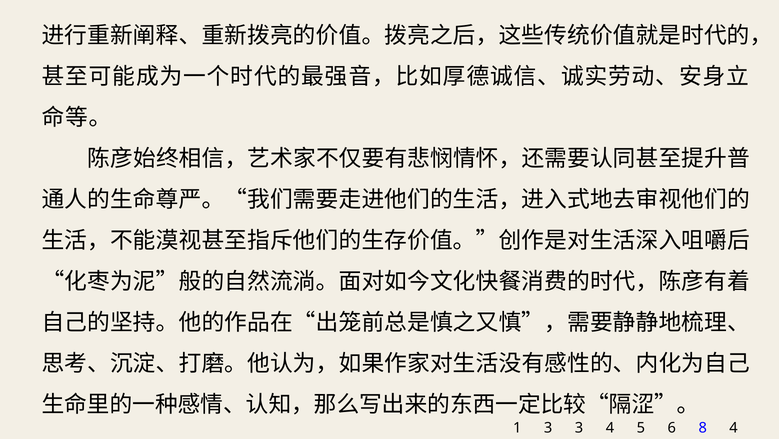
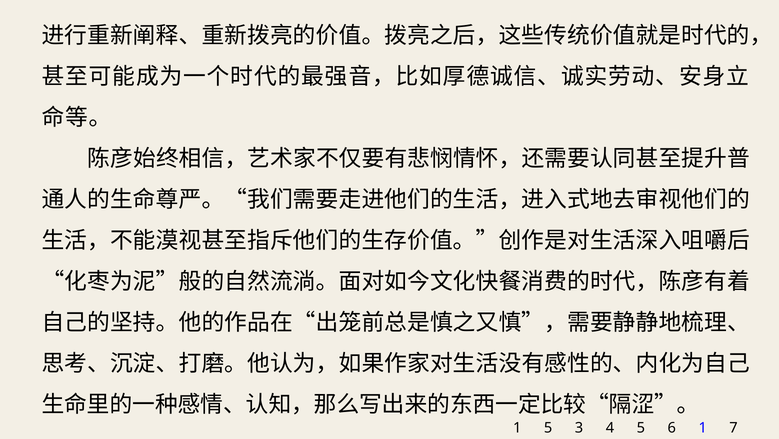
1 3: 3 -> 5 (548, 427)
3 8: 8 -> 1 (703, 427)
4 4: 4 -> 7 (734, 427)
